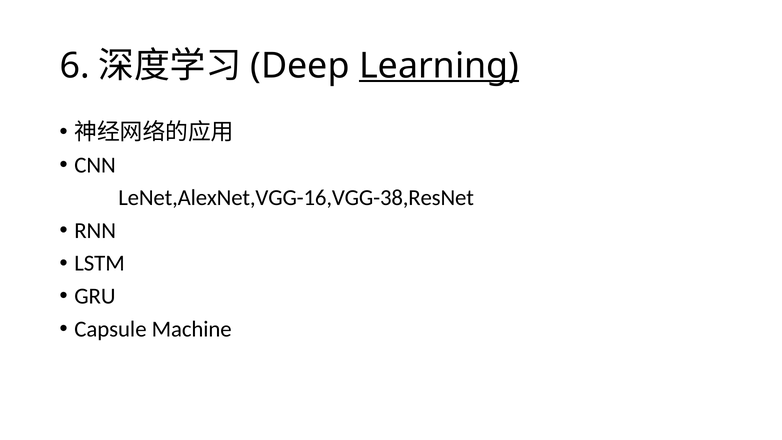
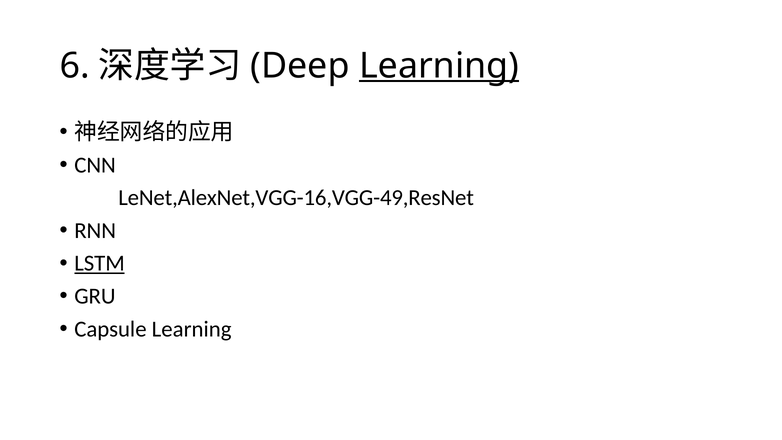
LeNet,AlexNet,VGG-16,VGG-38,ResNet: LeNet,AlexNet,VGG-16,VGG-38,ResNet -> LeNet,AlexNet,VGG-16,VGG-49,ResNet (296, 198)
LSTM underline: none -> present (100, 263)
Capsule Machine: Machine -> Learning (192, 329)
